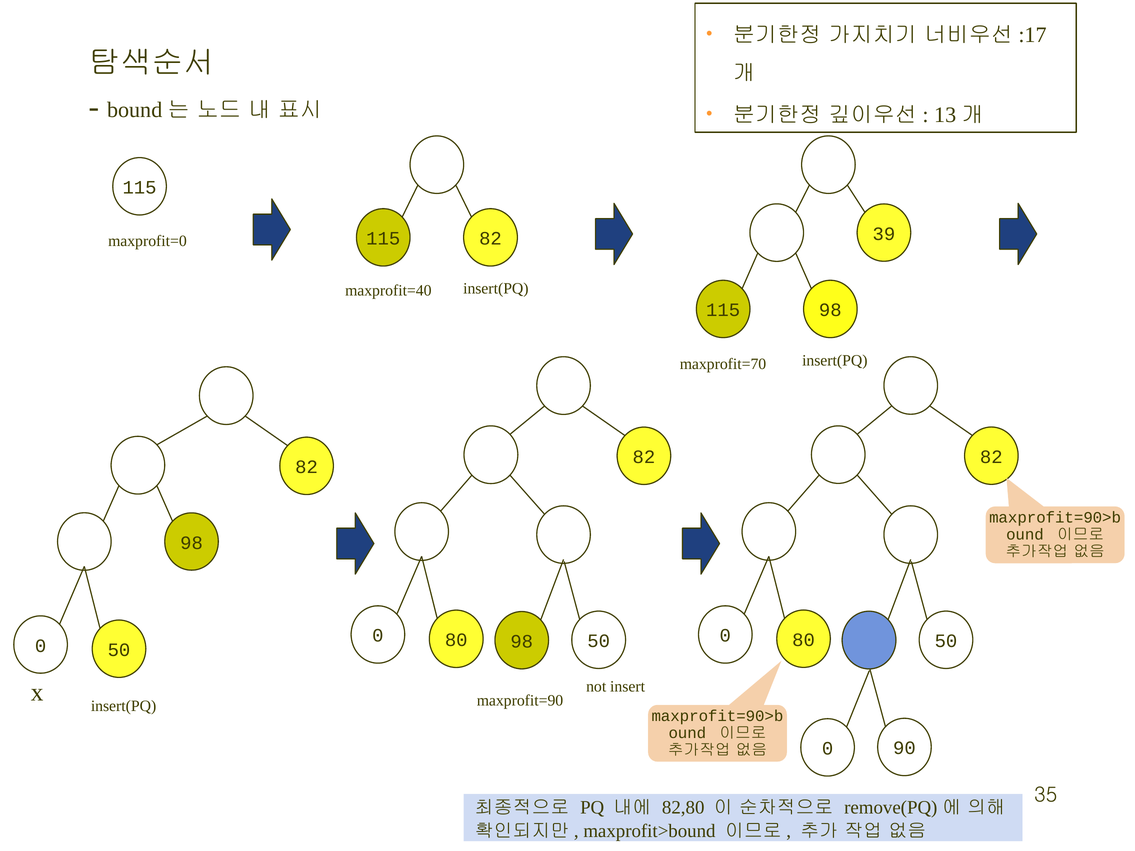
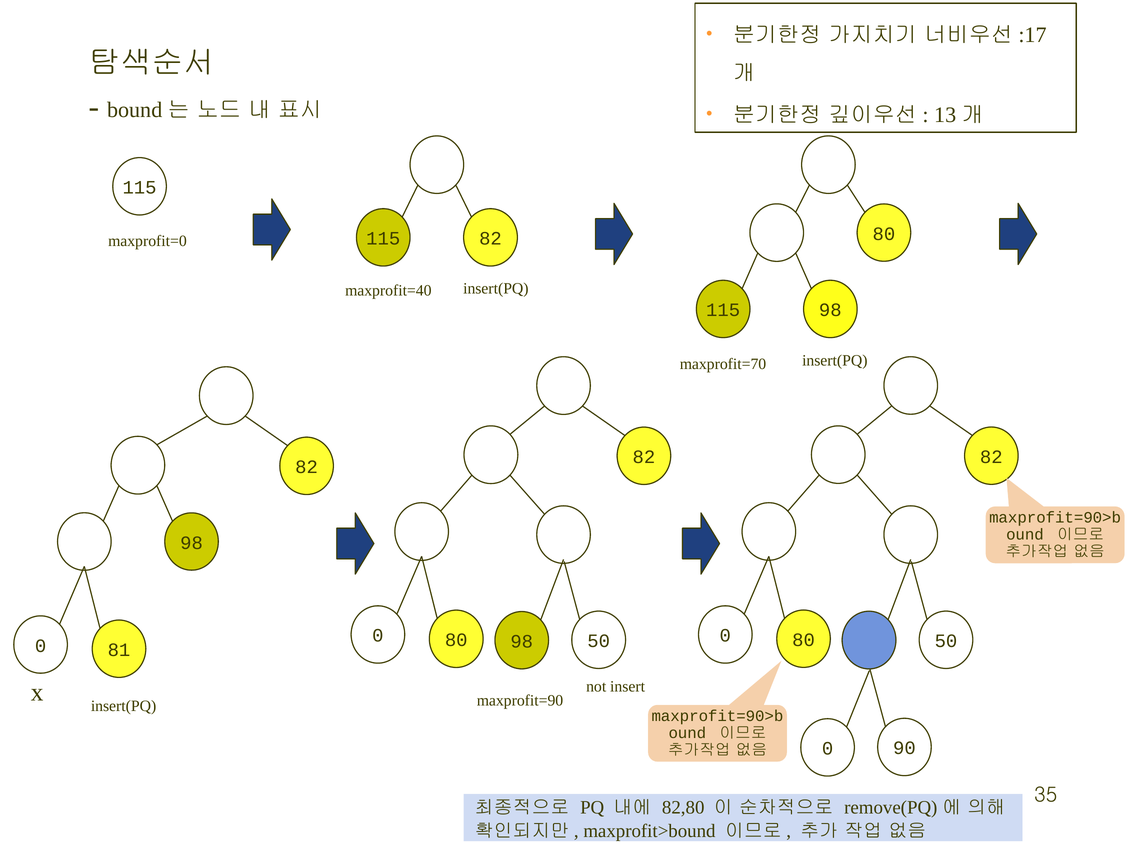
82 39: 39 -> 80 (884, 234)
0 50: 50 -> 81 (119, 650)
